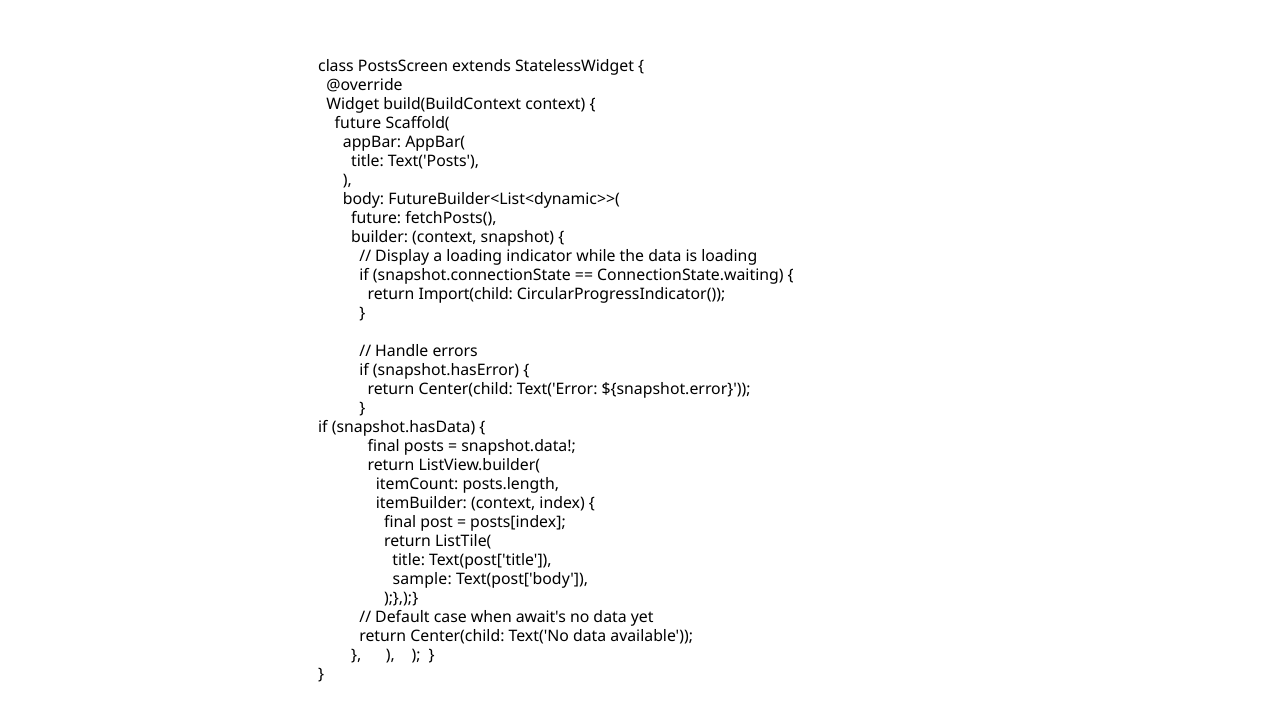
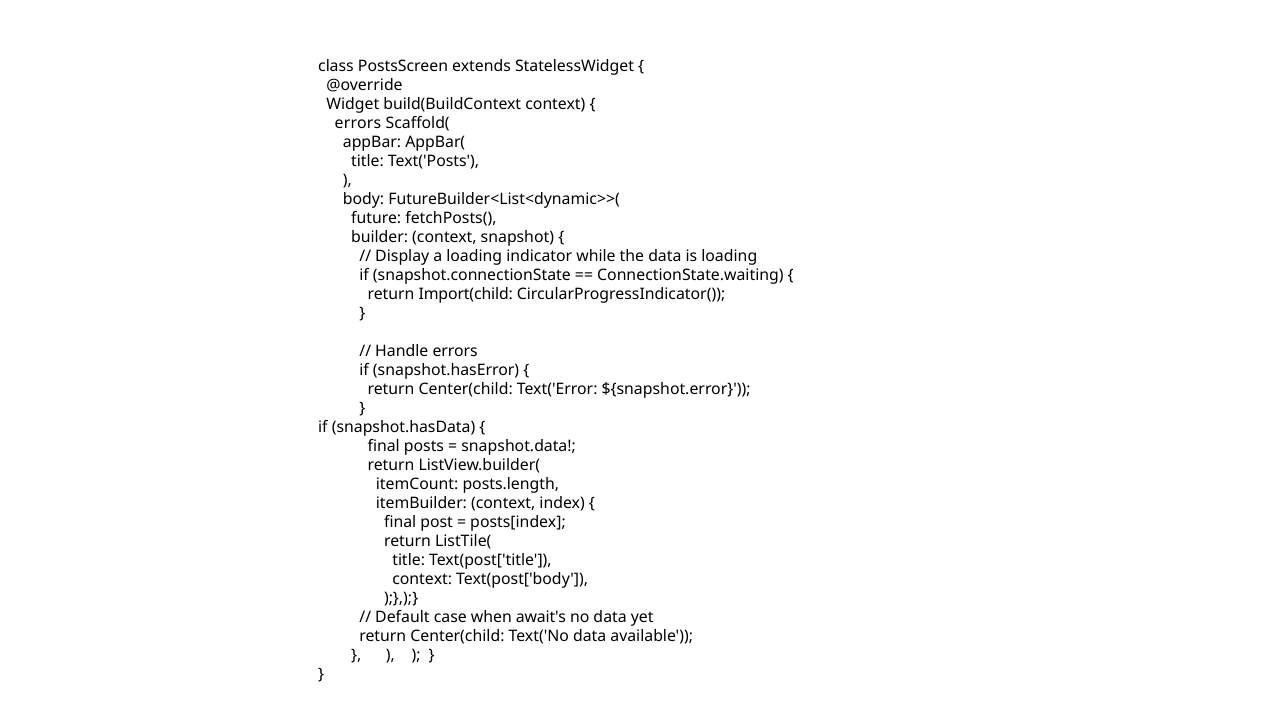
future: future -> errors (358, 123)
sample: sample -> context (422, 579)
